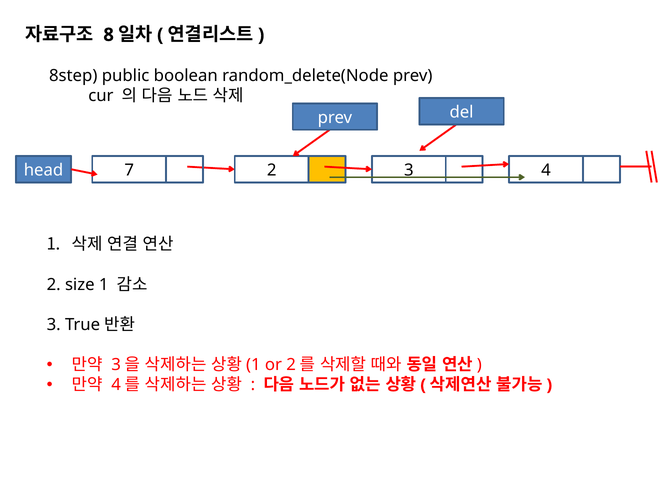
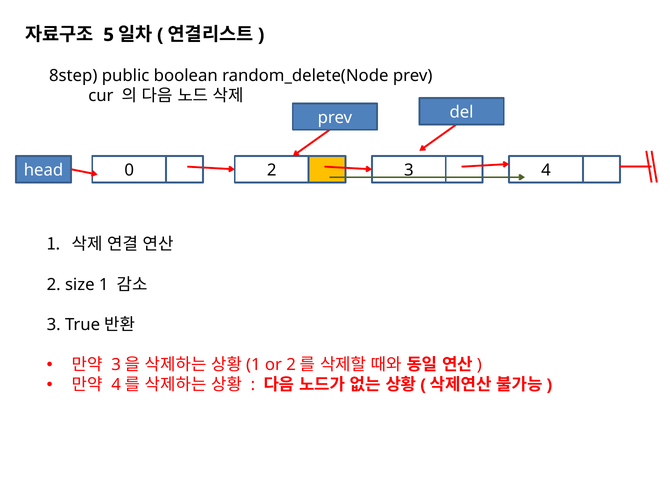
8: 8 -> 5 (109, 35)
7: 7 -> 0 (129, 171)
